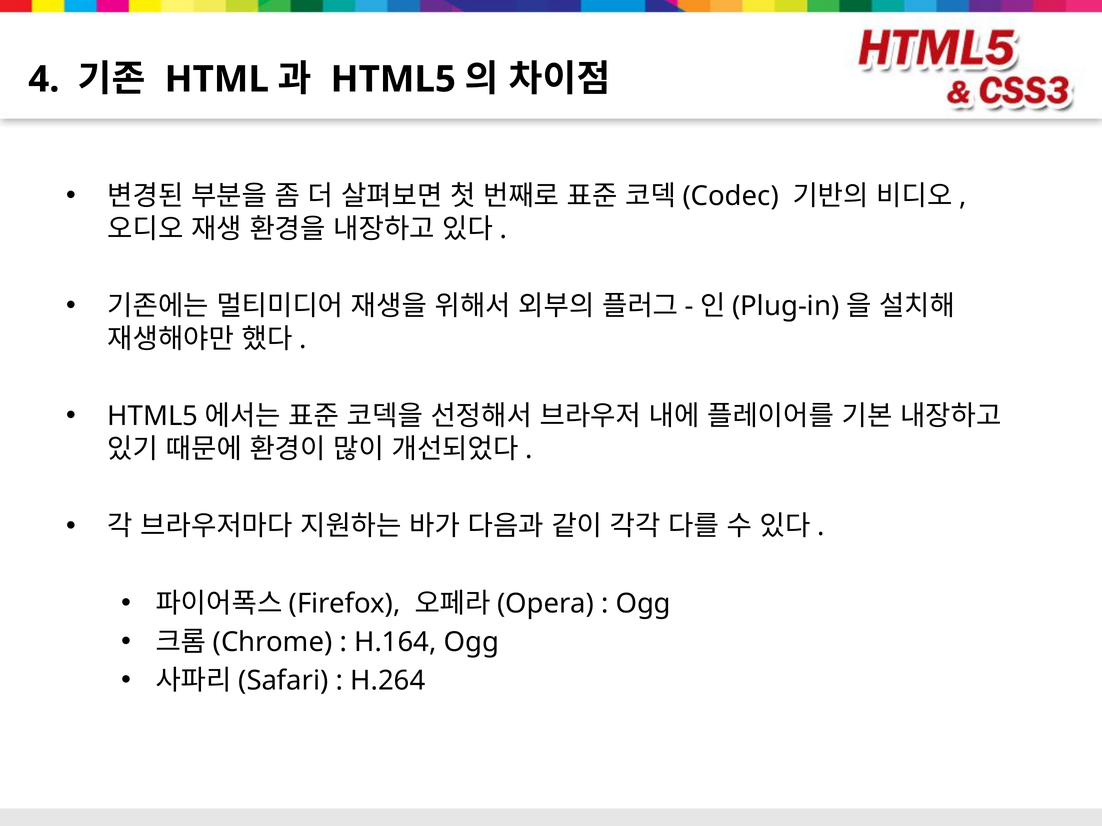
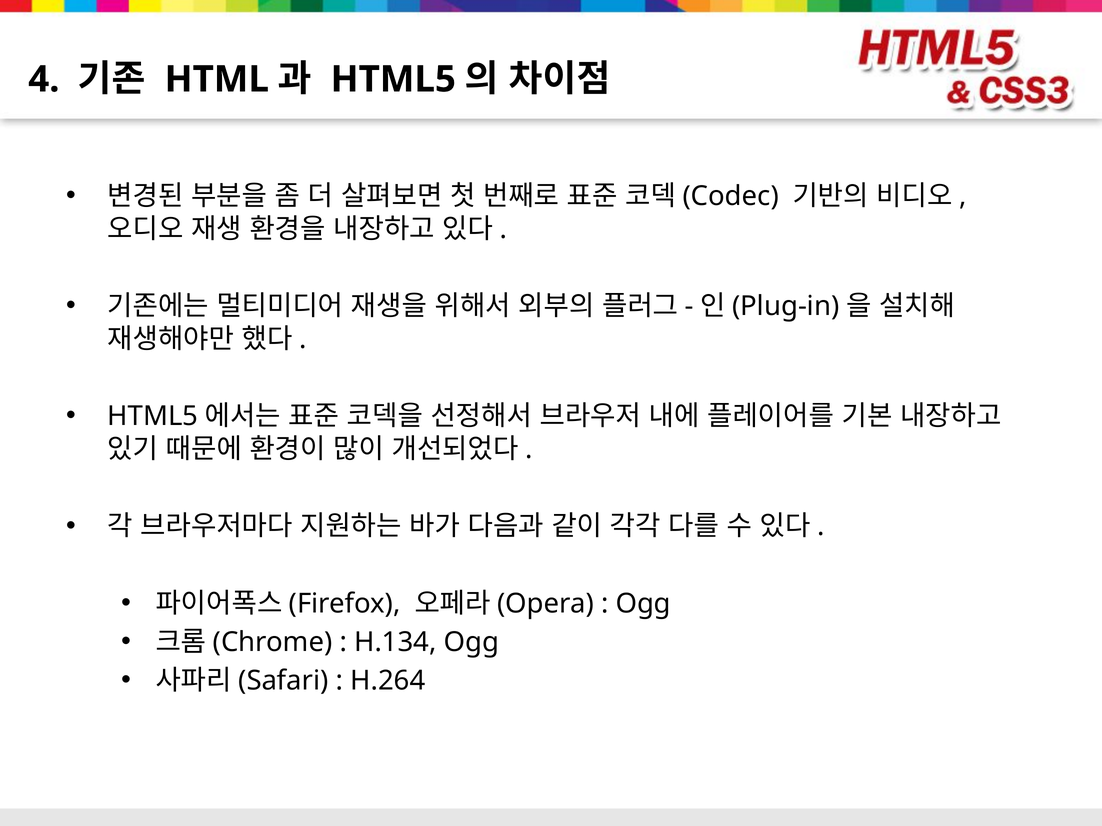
H.164: H.164 -> H.134 (395, 642)
